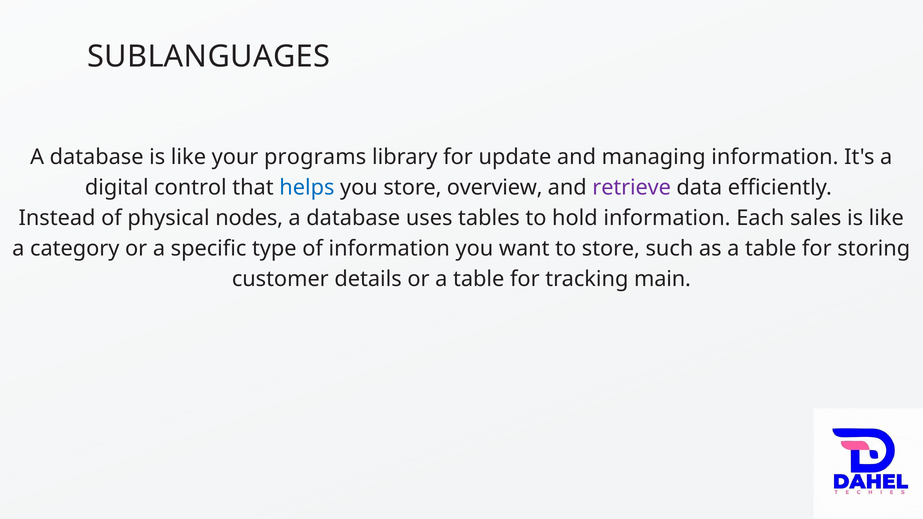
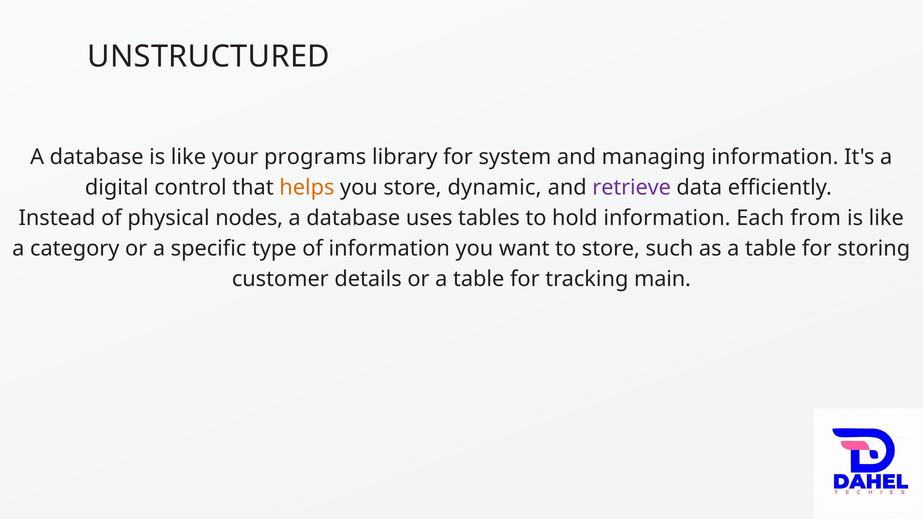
SUBLANGUAGES: SUBLANGUAGES -> UNSTRUCTURED (209, 56)
update: update -> system (515, 157)
helps colour: blue -> orange (307, 188)
overview: overview -> dynamic (495, 188)
sales: sales -> from (816, 218)
